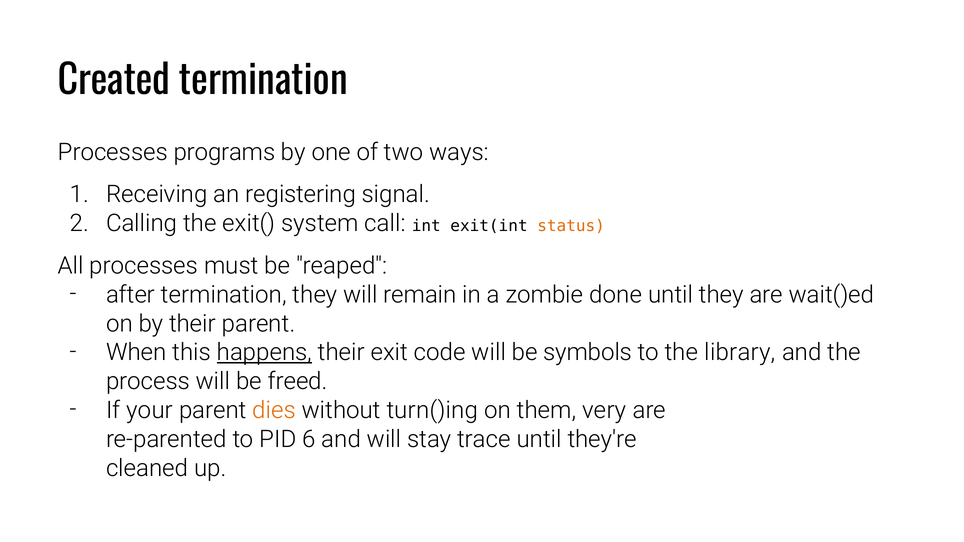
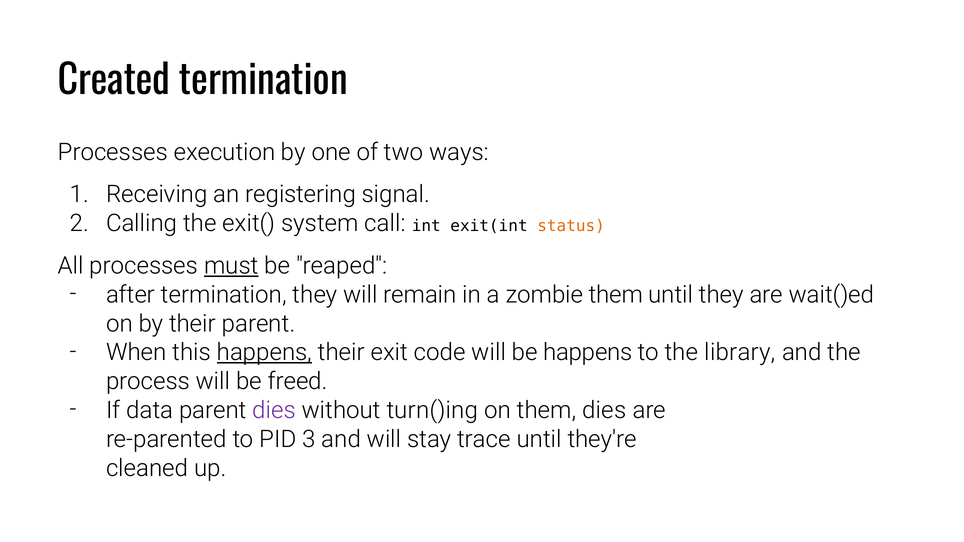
programs: programs -> execution (224, 152)
must underline: none -> present (231, 266)
zombie done: done -> them (616, 295)
be symbols: symbols -> happens (588, 353)
your: your -> data (150, 410)
dies colour: orange -> purple (274, 410)
them very: very -> dies (604, 410)
6: 6 -> 3 (309, 439)
